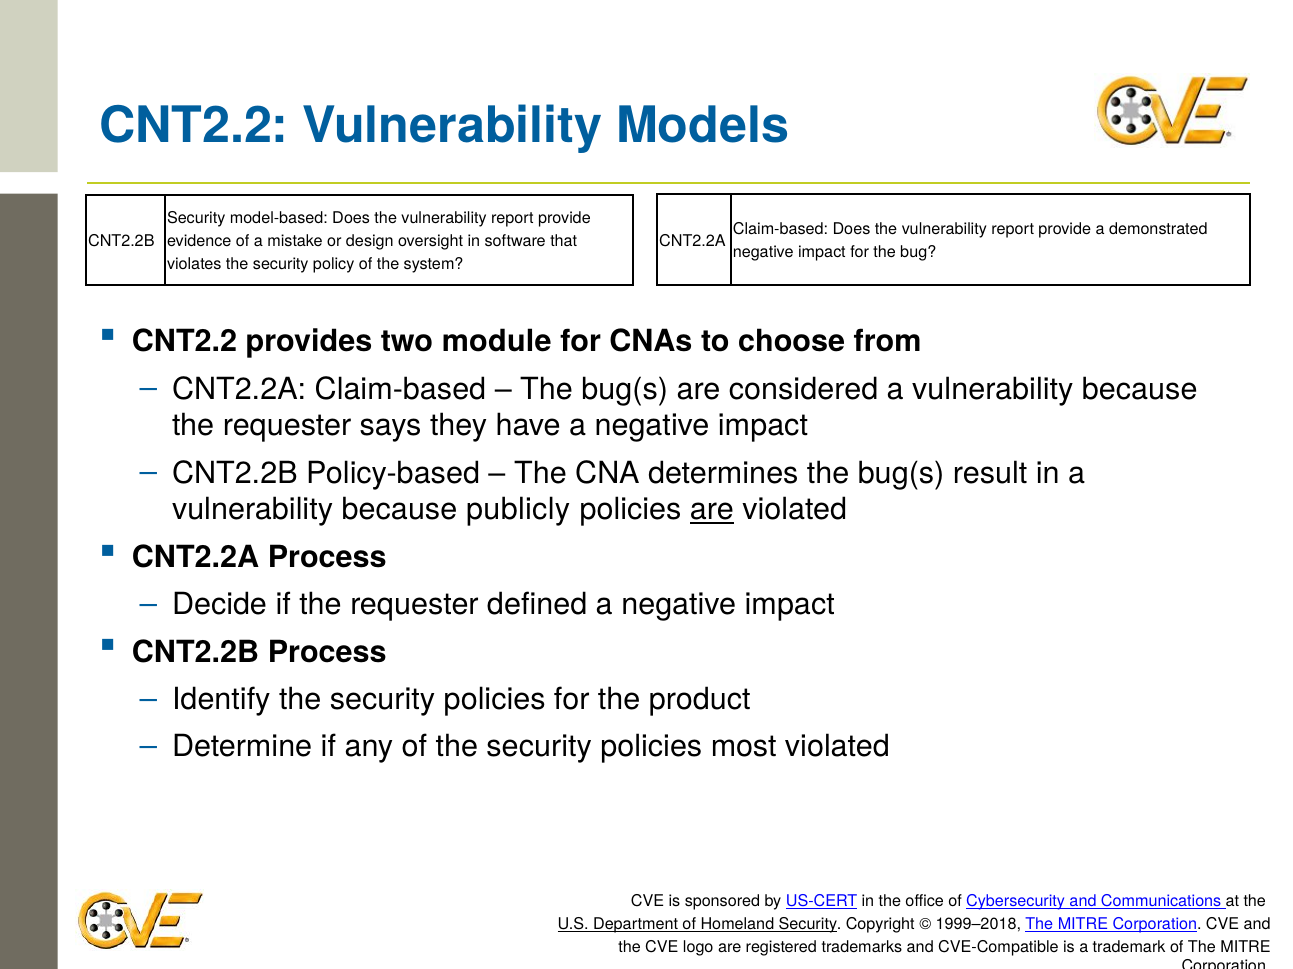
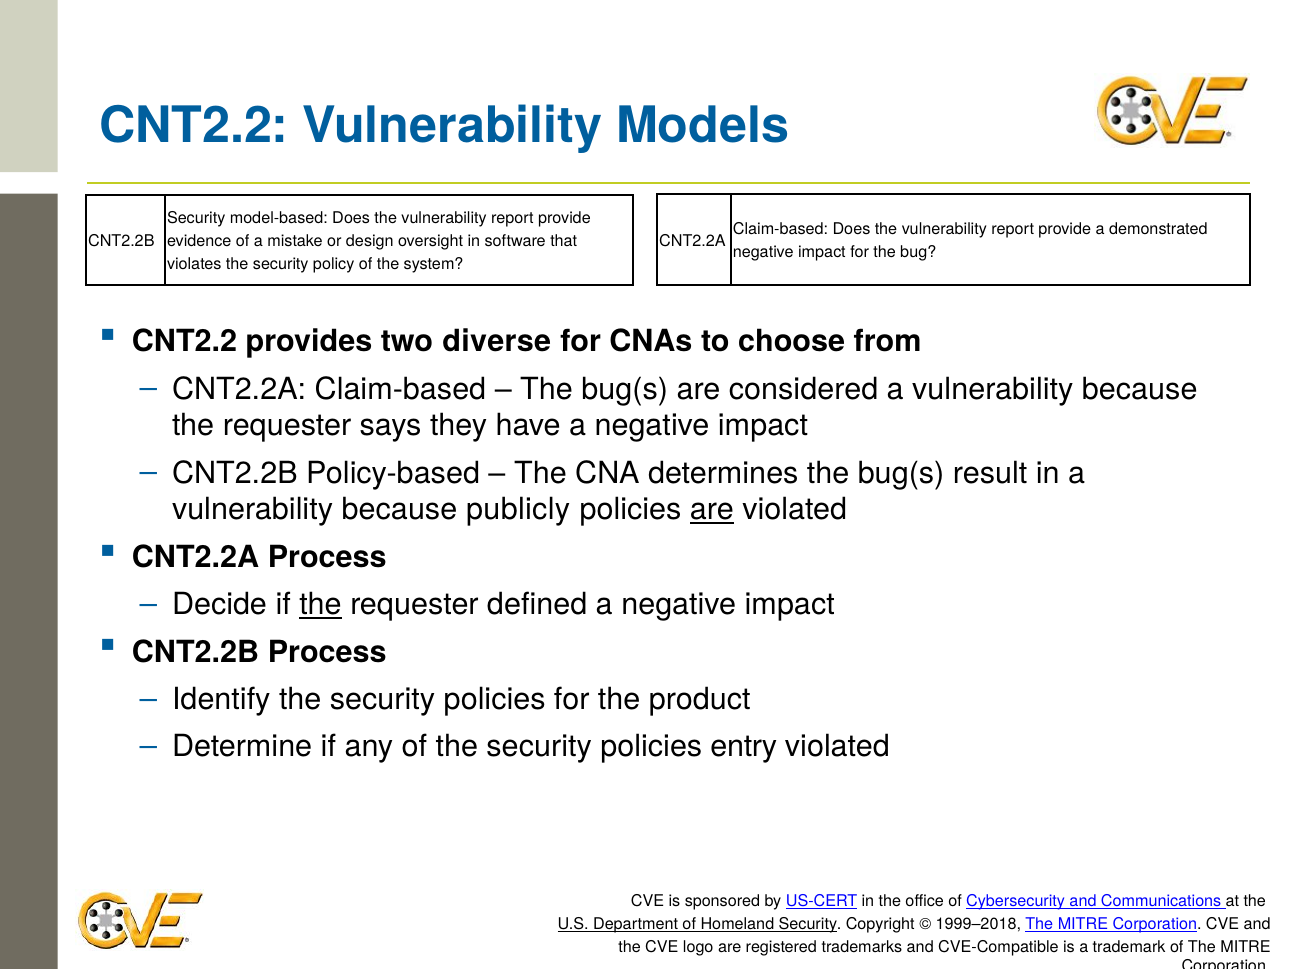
module: module -> diverse (497, 342)
the underline: none -> present (320, 605)
most: most -> entry (744, 747)
